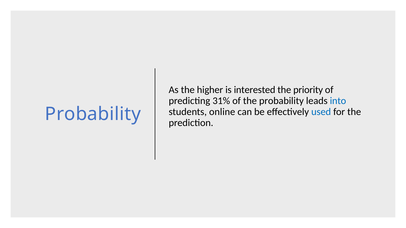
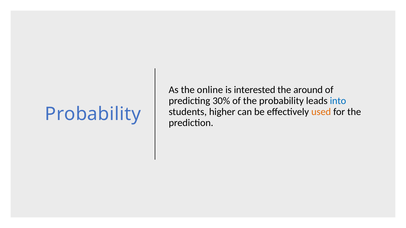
higher: higher -> online (210, 90)
priority: priority -> around (308, 90)
31%: 31% -> 30% (221, 101)
online: online -> higher (222, 112)
used colour: blue -> orange (321, 112)
